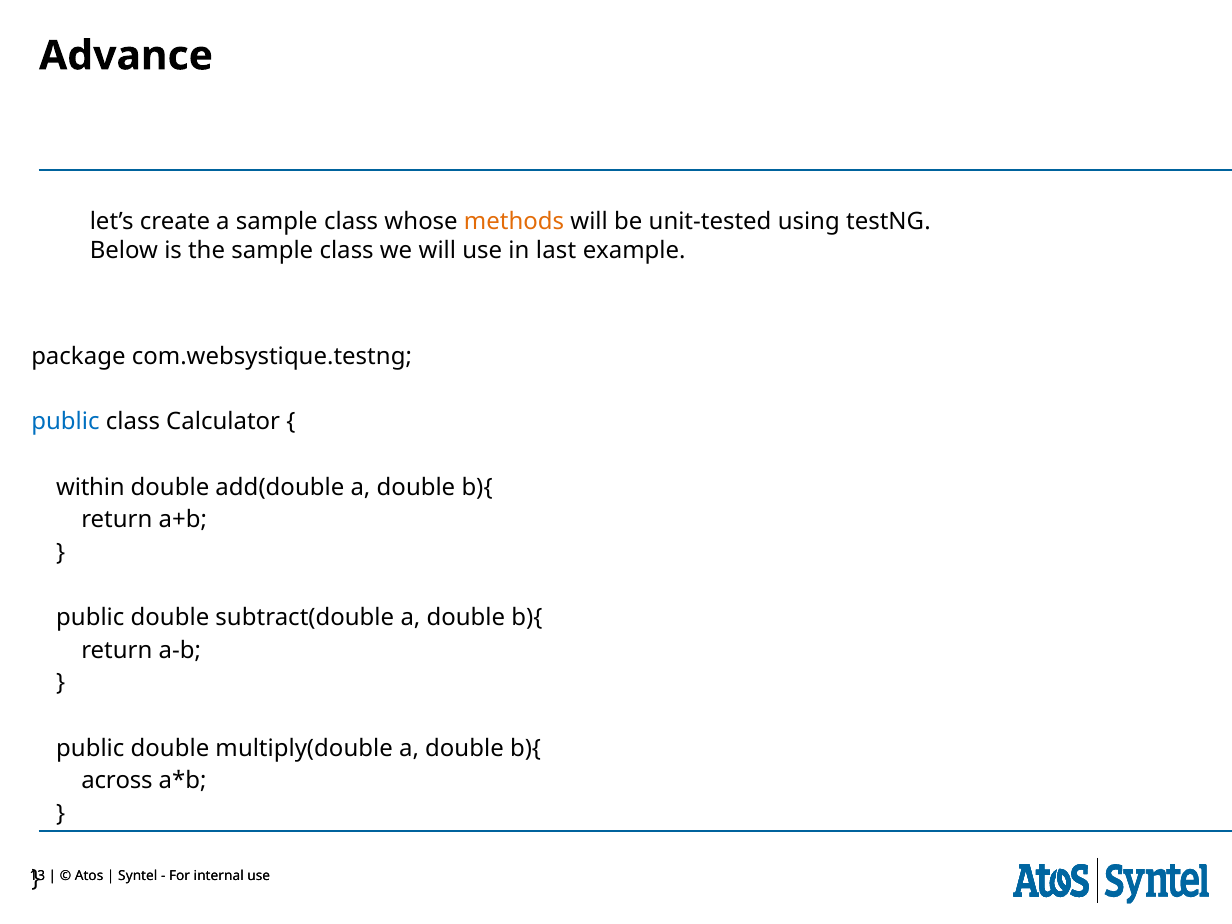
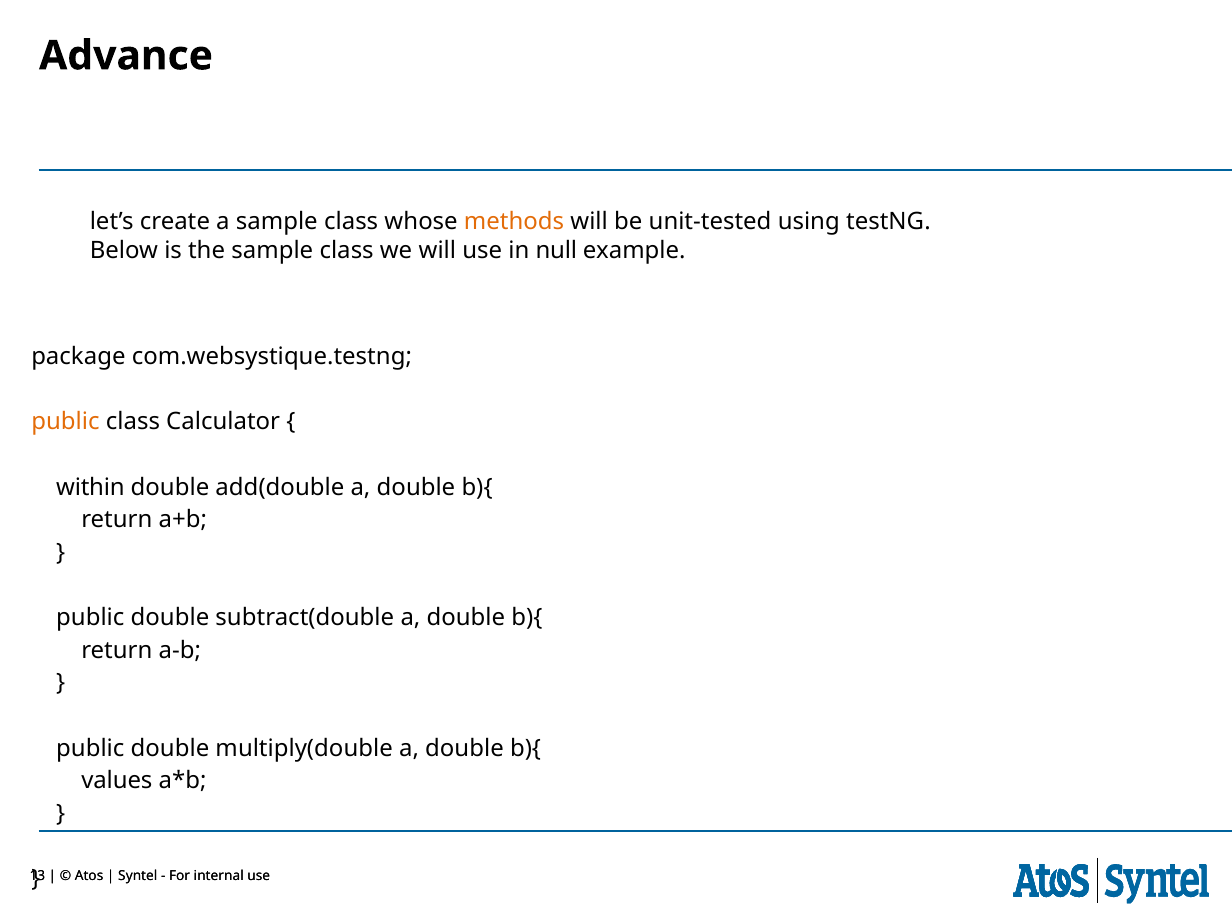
last: last -> null (556, 250)
public colour: blue -> orange (65, 422)
across: across -> values (117, 781)
